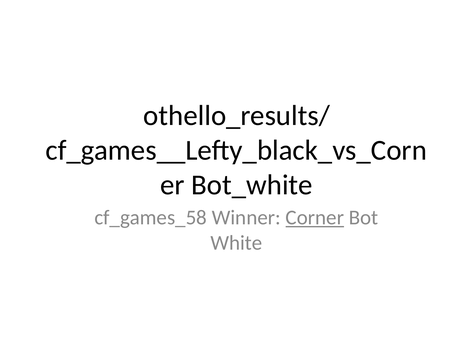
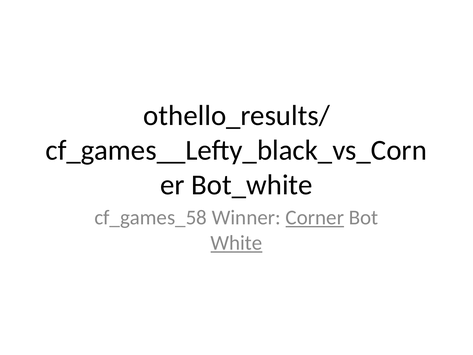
White underline: none -> present (236, 243)
